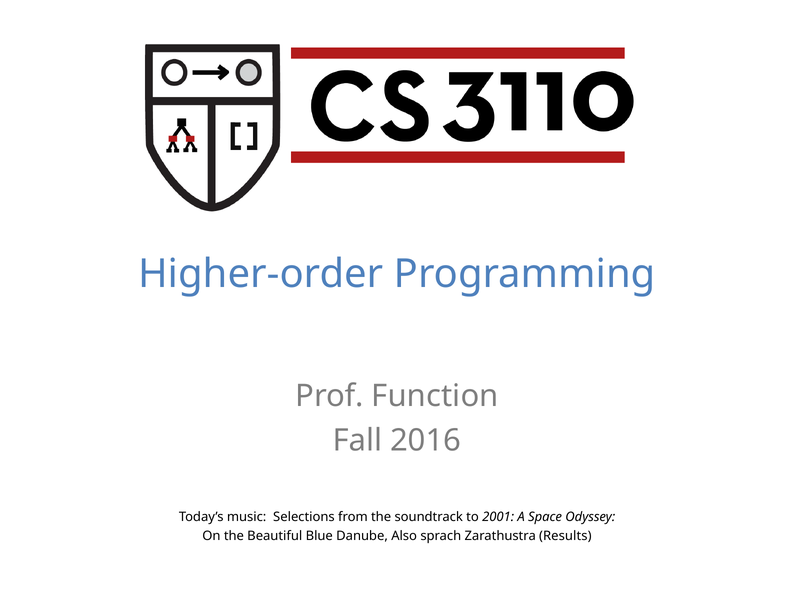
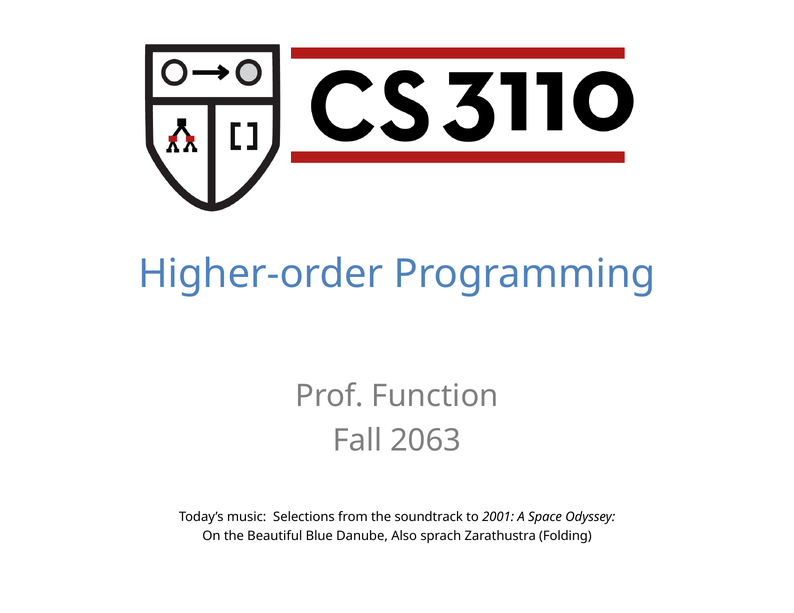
2016: 2016 -> 2063 (426, 441)
Results: Results -> Folding (565, 537)
